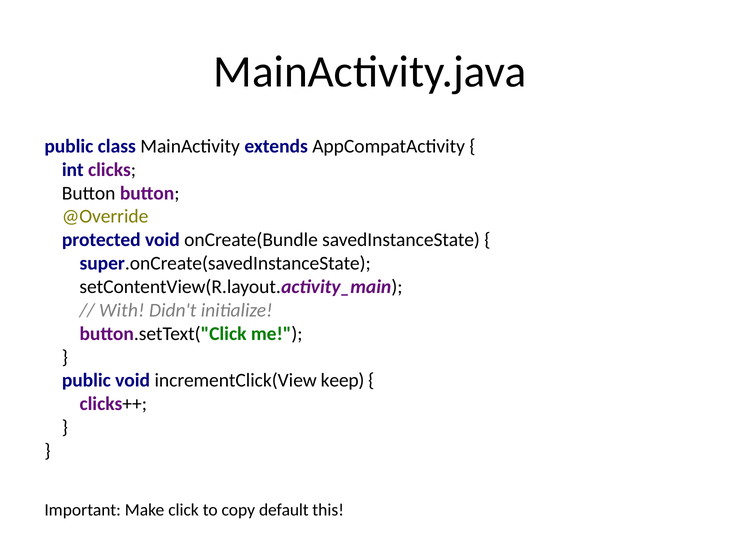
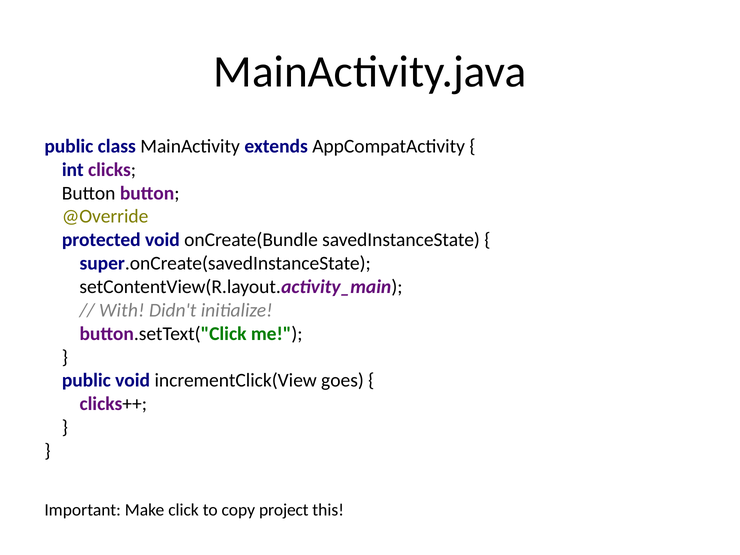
keep: keep -> goes (342, 381)
default: default -> project (284, 510)
